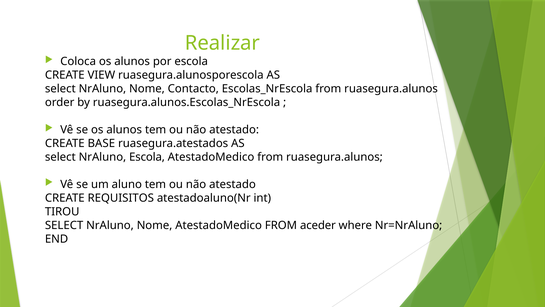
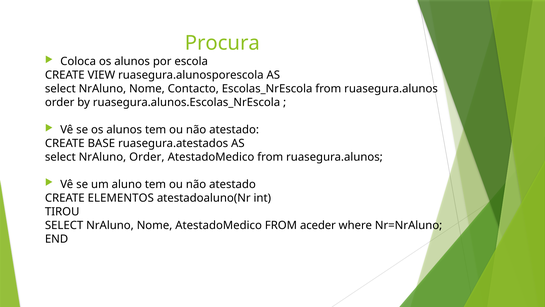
Realizar: Realizar -> Procura (222, 43)
NrAluno Escola: Escola -> Order (147, 157)
REQUISITOS: REQUISITOS -> ELEMENTOS (121, 198)
